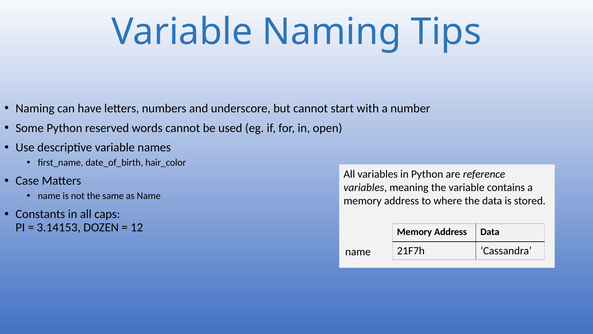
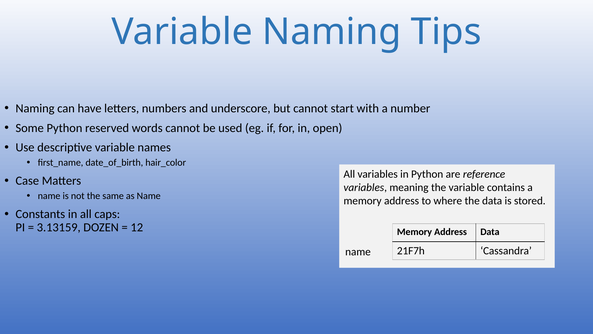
3.14153: 3.14153 -> 3.13159 (59, 227)
